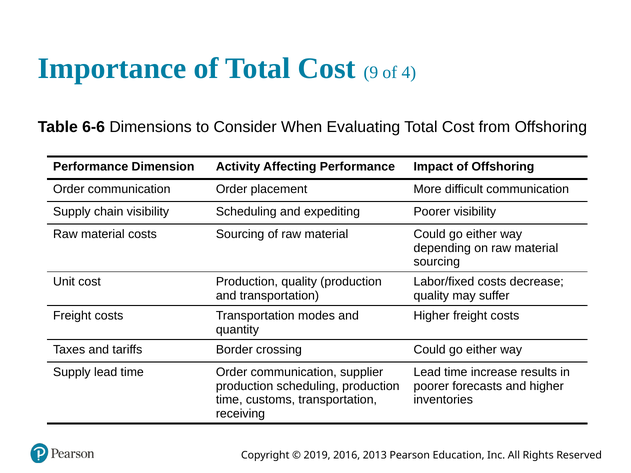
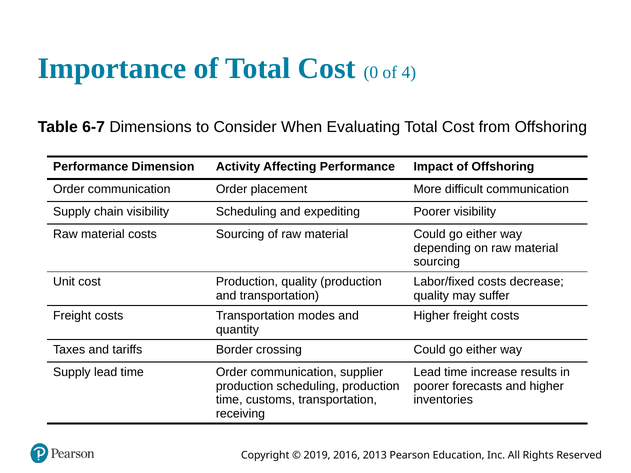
9: 9 -> 0 (371, 72)
6-6: 6-6 -> 6-7 (94, 127)
